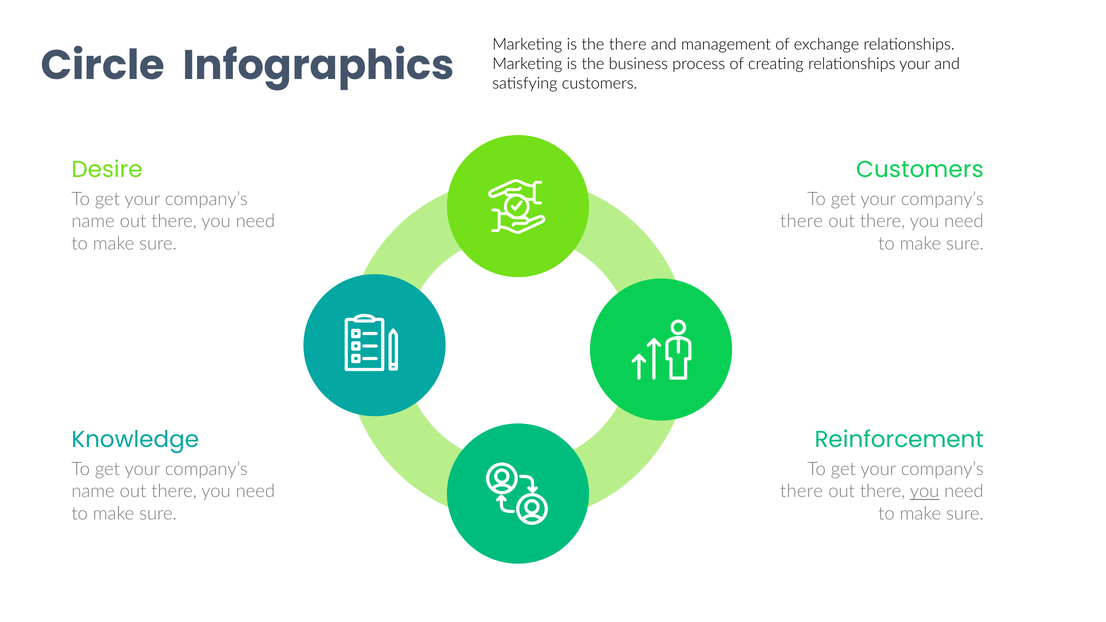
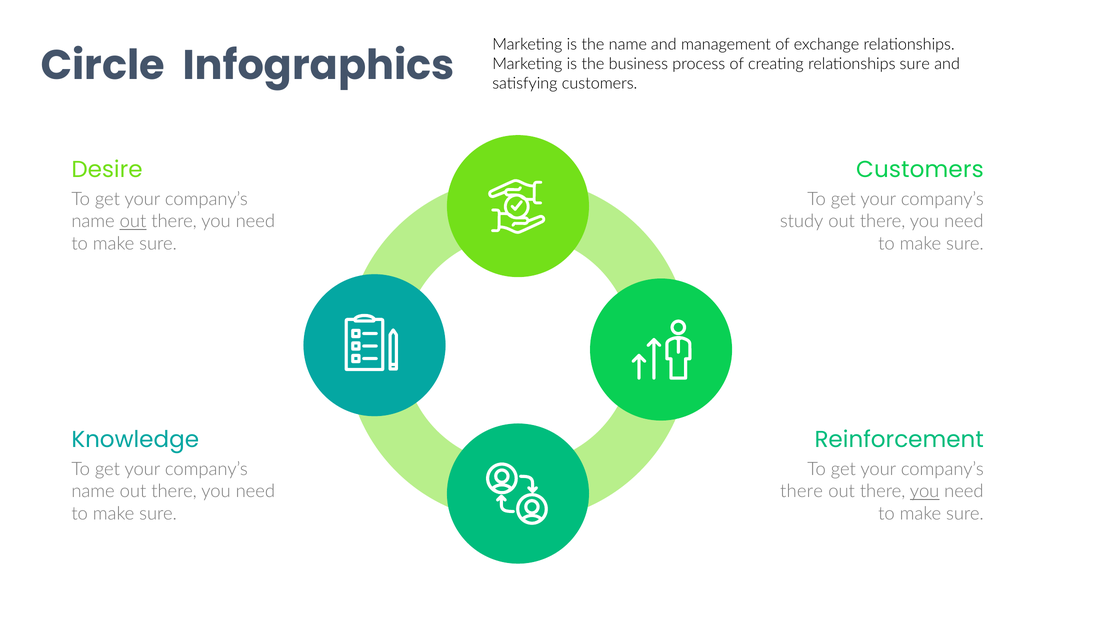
the there: there -> name (628, 45)
relationships your: your -> sure (915, 64)
out underline: none -> present (133, 221)
there: there -> study (802, 221)
